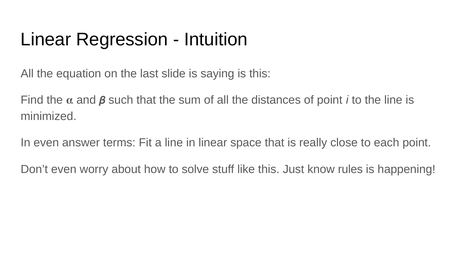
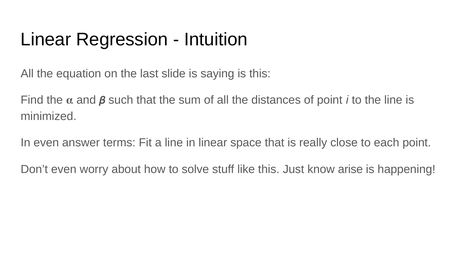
rules: rules -> arise (350, 169)
